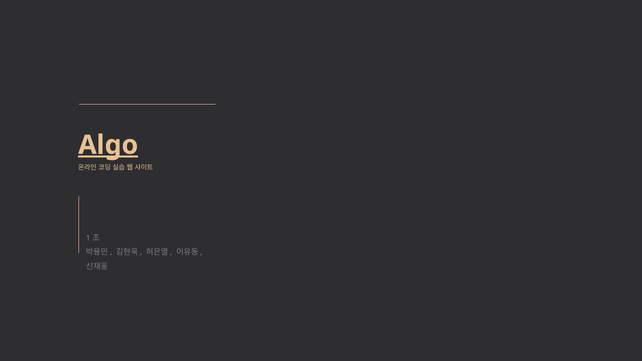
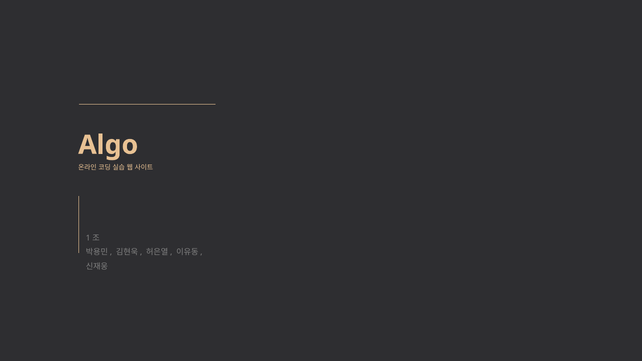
Algo underline: present -> none (108, 145)
